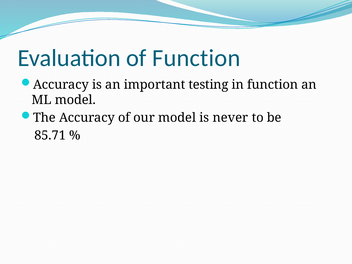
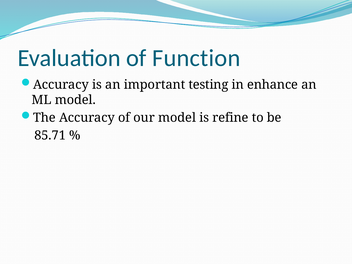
in function: function -> enhance (273, 85)
never: never -> refine (230, 118)
